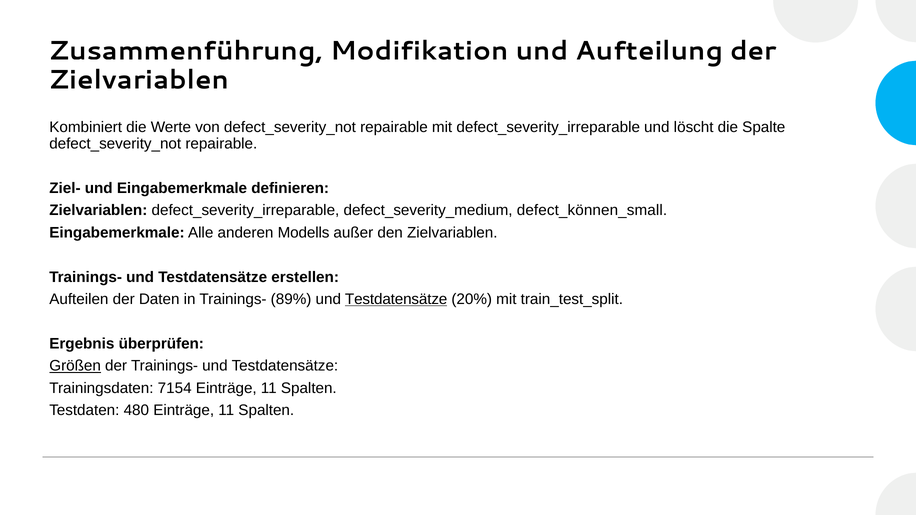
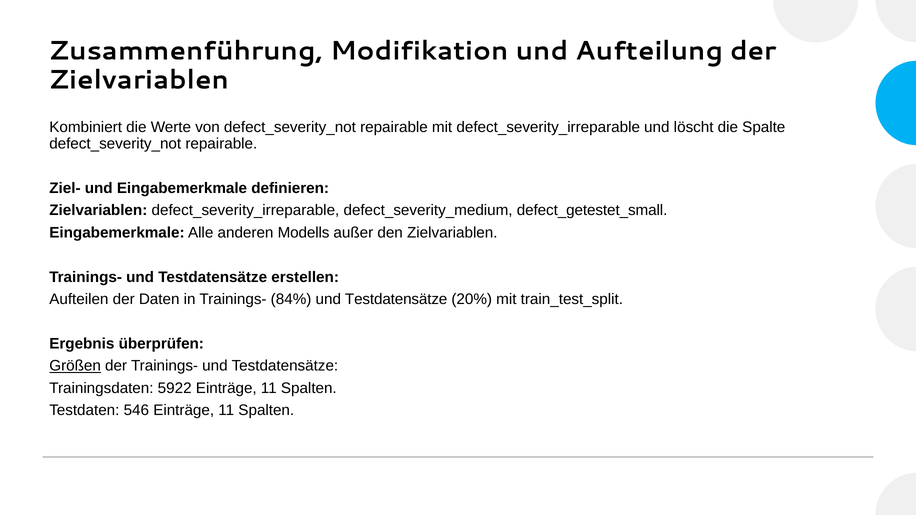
defect_können_small: defect_können_small -> defect_getestet_small (592, 211)
89%: 89% -> 84% (291, 299)
Testdatensätze underline: present -> none (396, 299)
7154: 7154 -> 5922 (175, 388)
480: 480 -> 546 (136, 410)
